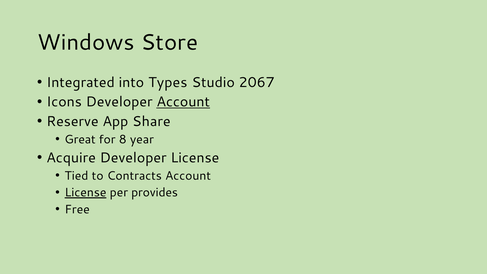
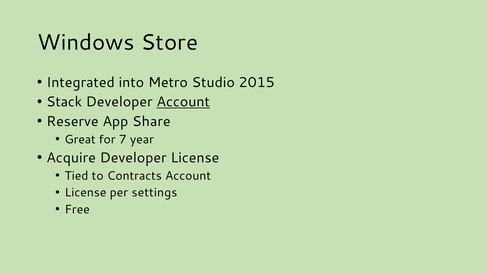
Types: Types -> Metro (168, 82)
2067: 2067 -> 2015 (257, 82)
Icons: Icons -> Stack (64, 102)
8: 8 -> 7 (123, 139)
License underline: present -> none (85, 193)
provides: provides -> settings (154, 193)
